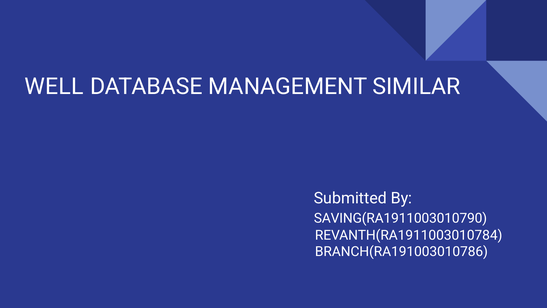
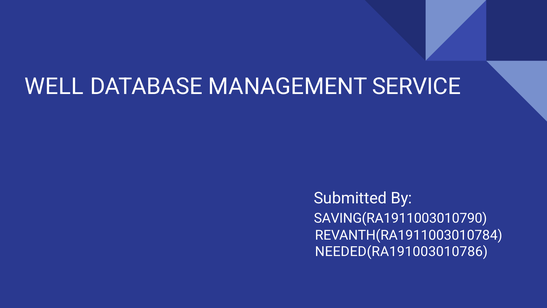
SIMILAR: SIMILAR -> SERVICE (417, 87)
BRANCH(RA191003010786: BRANCH(RA191003010786 -> NEEDED(RA191003010786 (401, 251)
